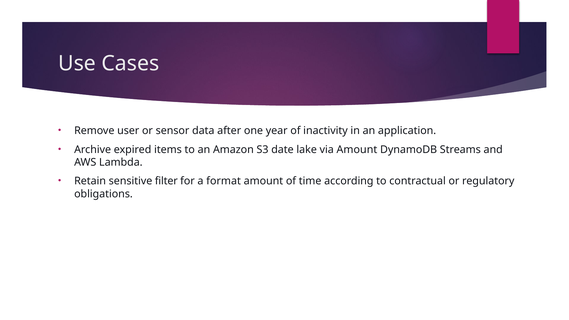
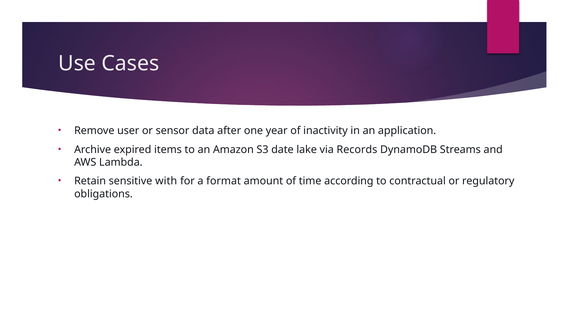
via Amount: Amount -> Records (357, 150)
filter: filter -> with (166, 181)
